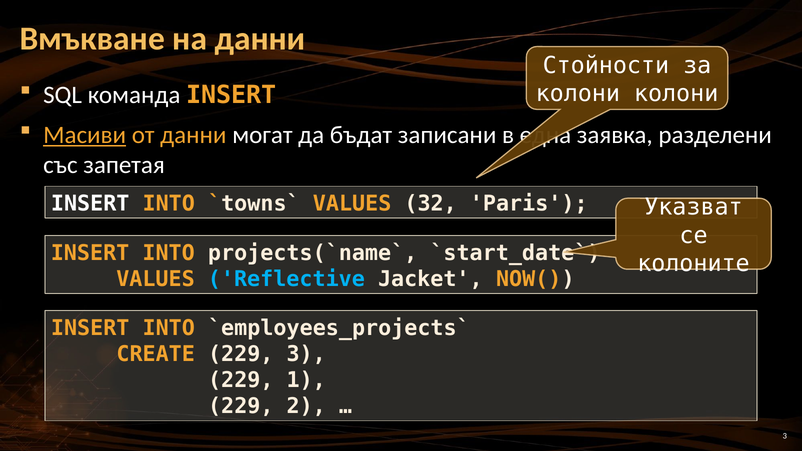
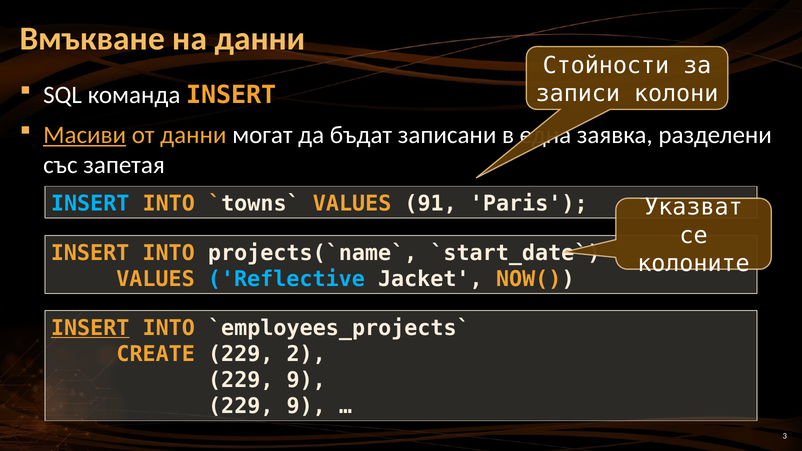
колони: колони -> записи (578, 94)
INSERT colour: white -> light blue (90, 204)
32: 32 -> 91 (431, 204)
INSERT underline: none -> present (90, 328)
229 3: 3 -> 2 (306, 354)
1: 1 -> 9 (306, 380)
2: 2 -> 9 (306, 407)
